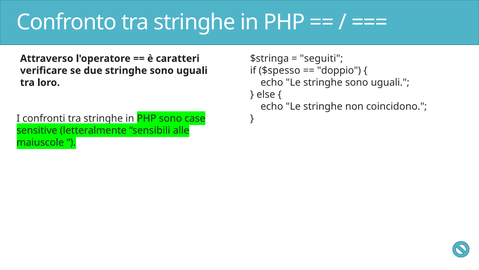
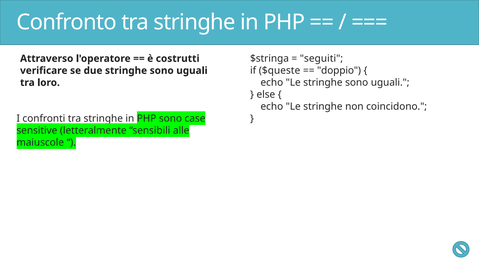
caratteri: caratteri -> costrutti (178, 58)
$spesso: $spesso -> $queste (280, 70)
